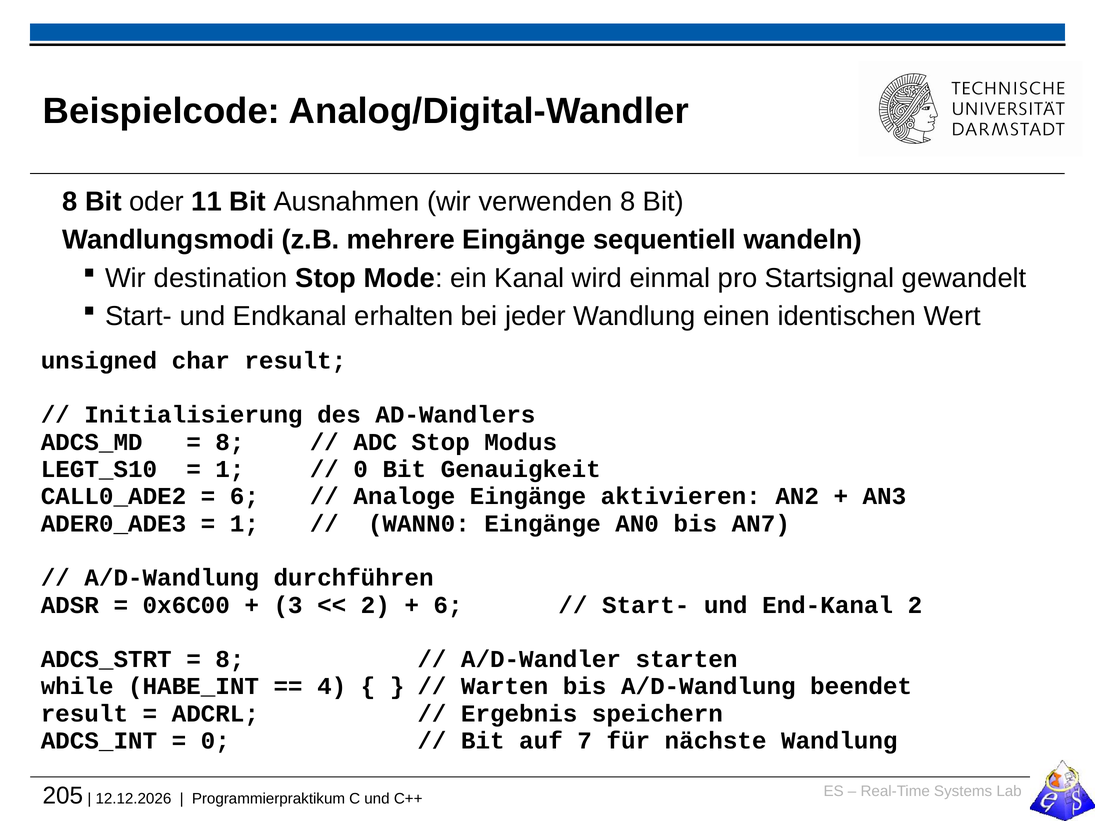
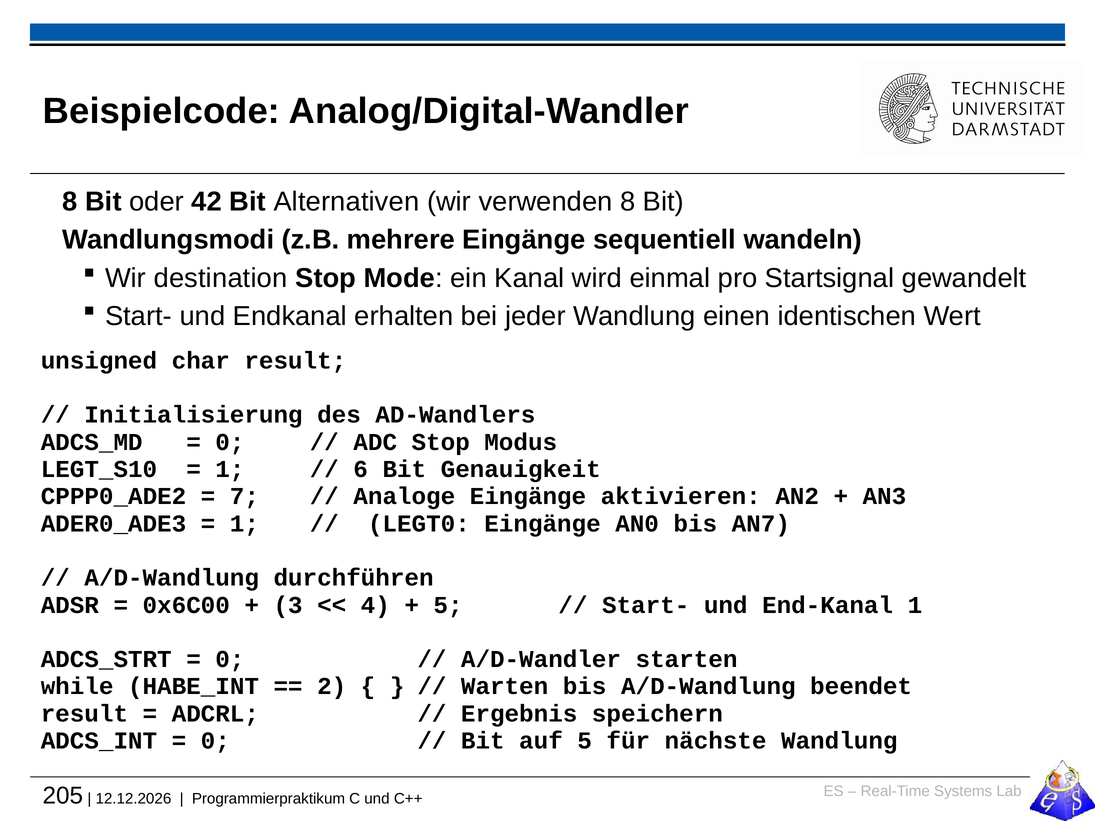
11: 11 -> 42 (207, 202)
Ausnahmen: Ausnahmen -> Alternativen (346, 202)
8: 8 -> 0 (230, 442)
0: 0 -> 6 (361, 469)
CALL0_ADE2: CALL0_ADE2 -> CPPP0_ADE2 (114, 497)
6: 6 -> 7 (244, 497)
WANN0: WANN0 -> LEGT0 (419, 524)
2: 2 -> 4 (375, 605)
6: 6 -> 5 (448, 605)
End-Kanal 2: 2 -> 1 (915, 605)
8: 8 -> 0 (230, 659)
4: 4 -> 2 (332, 687)
auf 7: 7 -> 5 (585, 741)
